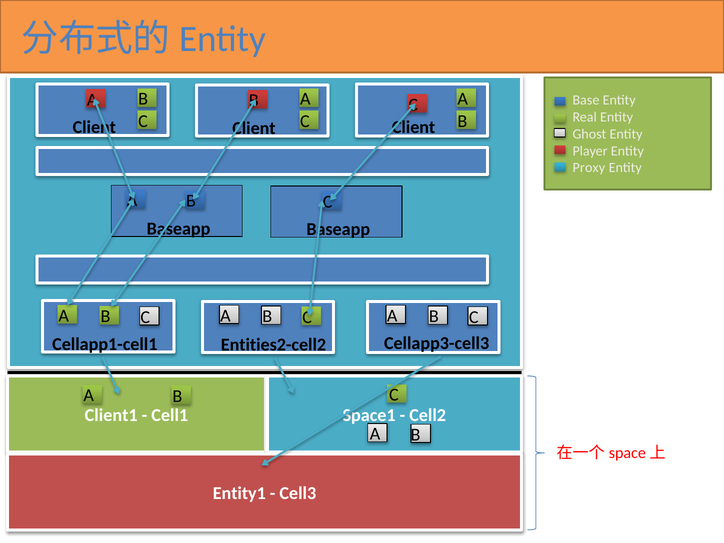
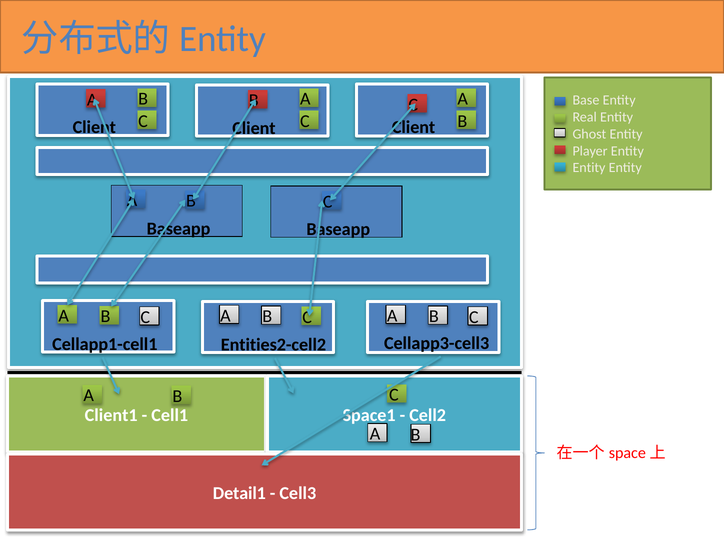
Proxy: Proxy -> Entity (589, 168)
Entity1: Entity1 -> Detail1 (239, 493)
